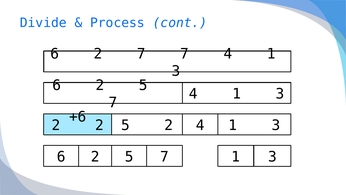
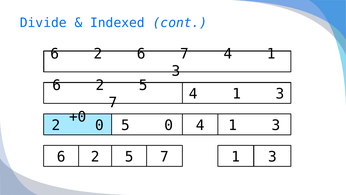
Process: Process -> Indexed (117, 23)
2 7: 7 -> 6 (141, 54)
+6: +6 -> +0 (78, 117)
2 2: 2 -> 0 (99, 125)
5 2: 2 -> 0 (169, 125)
